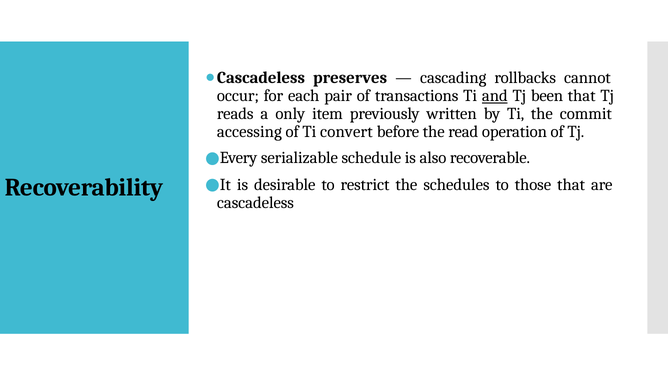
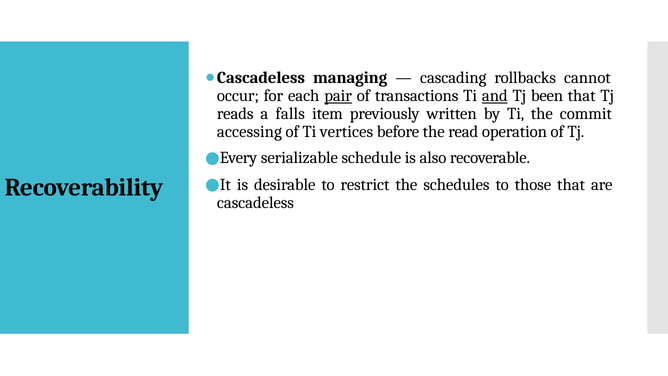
preserves: preserves -> managing (350, 77)
pair underline: none -> present (338, 96)
only: only -> falls (290, 114)
convert: convert -> vertices (346, 132)
